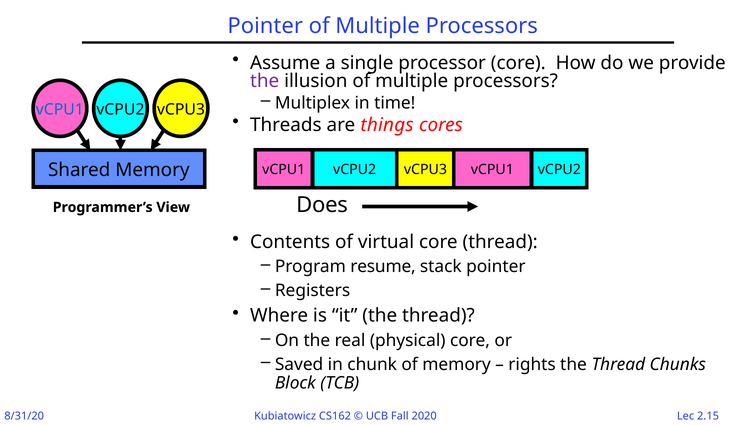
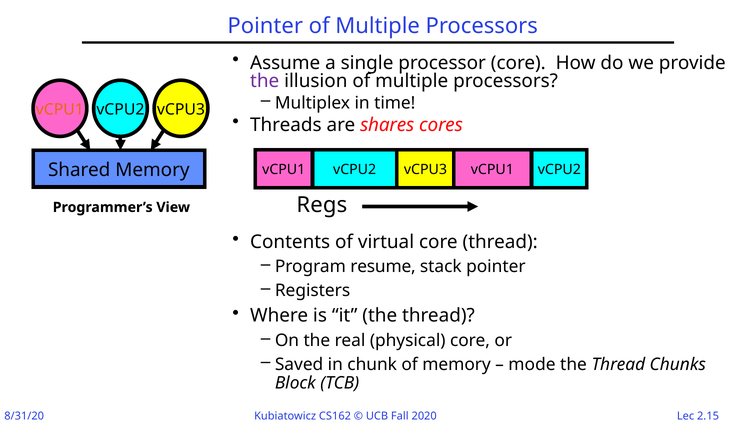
vCPU1 colour: blue -> orange (60, 109)
things: things -> shares (387, 125)
Does: Does -> Regs (322, 205)
rights: rights -> mode (532, 365)
